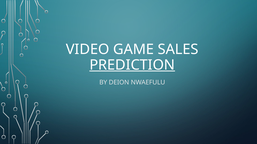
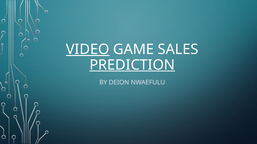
VIDEO underline: none -> present (88, 50)
